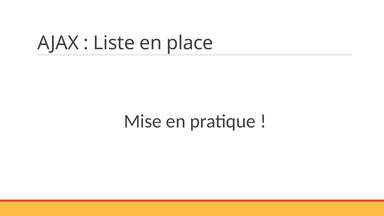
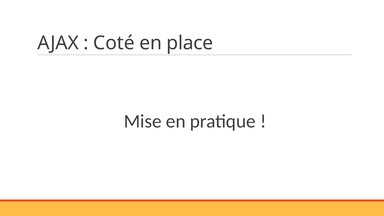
Liste: Liste -> Coté (114, 43)
